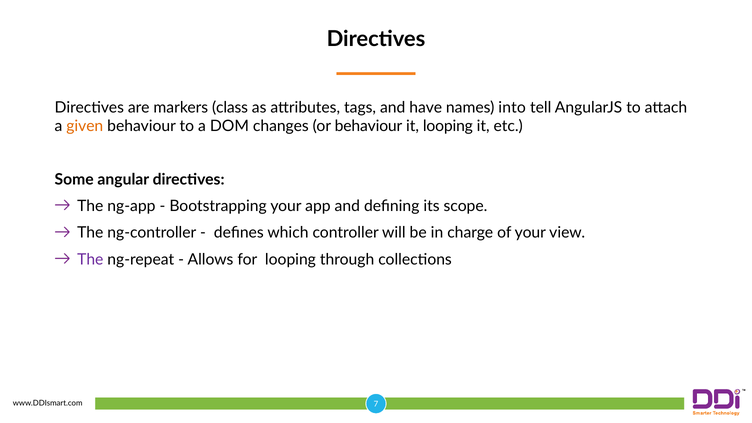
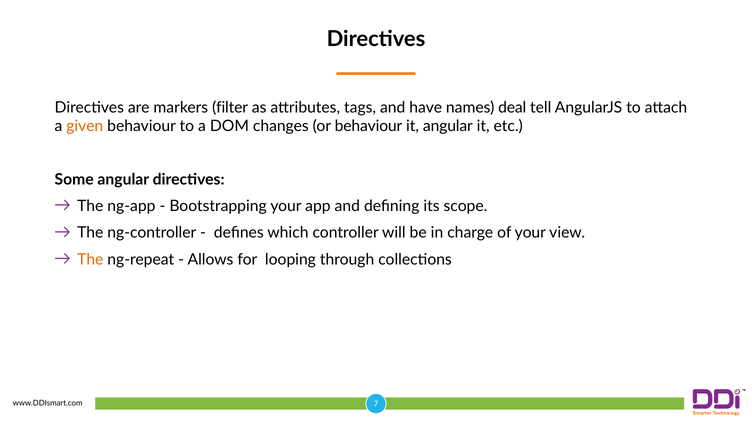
class: class -> filter (230, 107)
into: into -> deal (512, 107)
it looping: looping -> angular (448, 126)
The colour: purple -> orange (90, 259)
